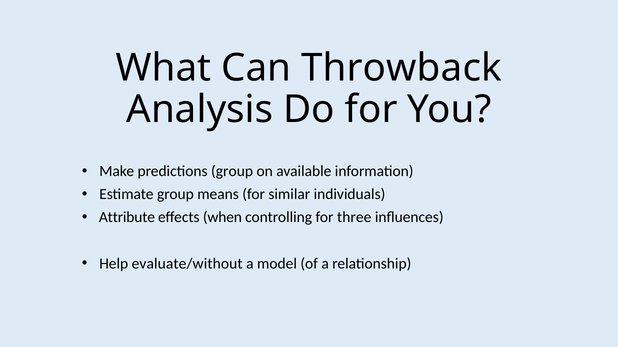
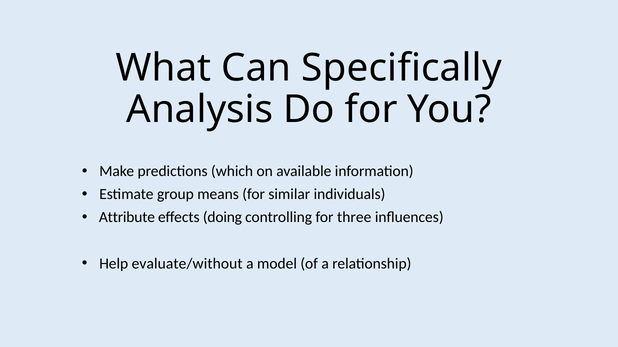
Throwback: Throwback -> Specifically (402, 68)
predictions group: group -> which (232, 171)
when: when -> doing (222, 218)
